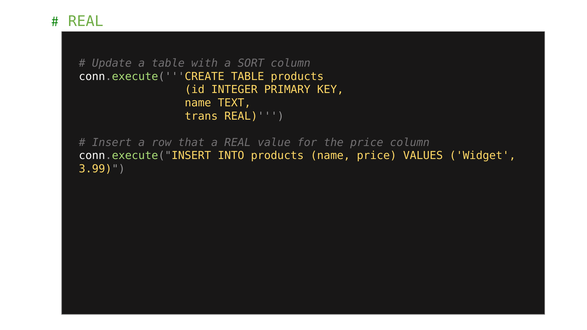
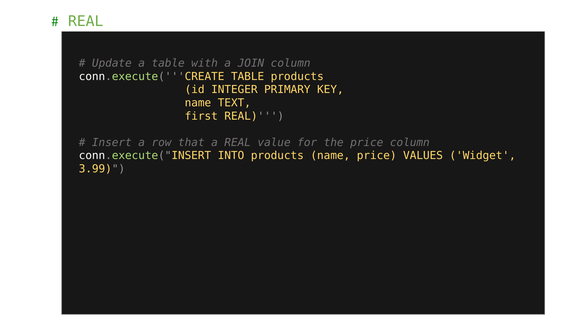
SORT: SORT -> JOIN (251, 63)
trans: trans -> first (201, 116)
